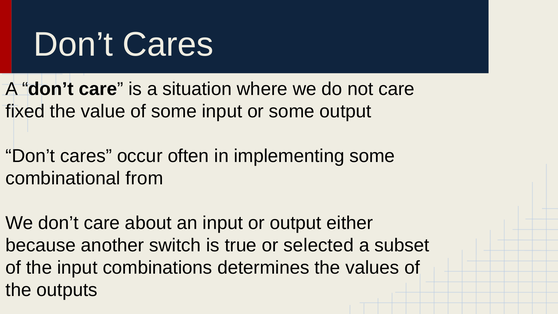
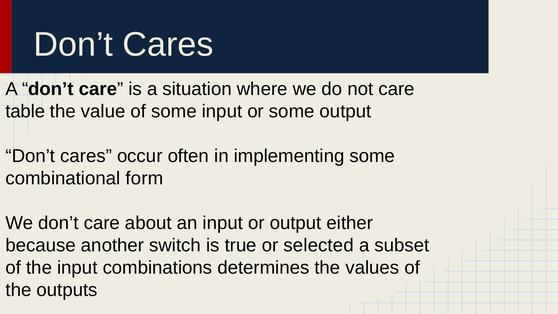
fixed: fixed -> table (25, 111)
from: from -> form (144, 178)
